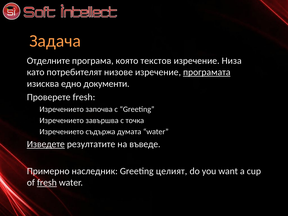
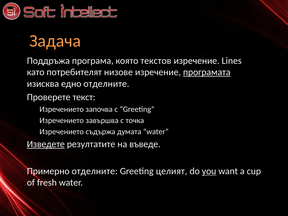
Отделните: Отделните -> Поддръжа (48, 61)
Низа: Низа -> Lines (232, 61)
едно документи: документи -> отделните (106, 84)
Проверете fresh: fresh -> текст (84, 97)
Примерно наследник: наследник -> отделните (95, 171)
you underline: none -> present (209, 171)
fresh underline: present -> none (47, 183)
